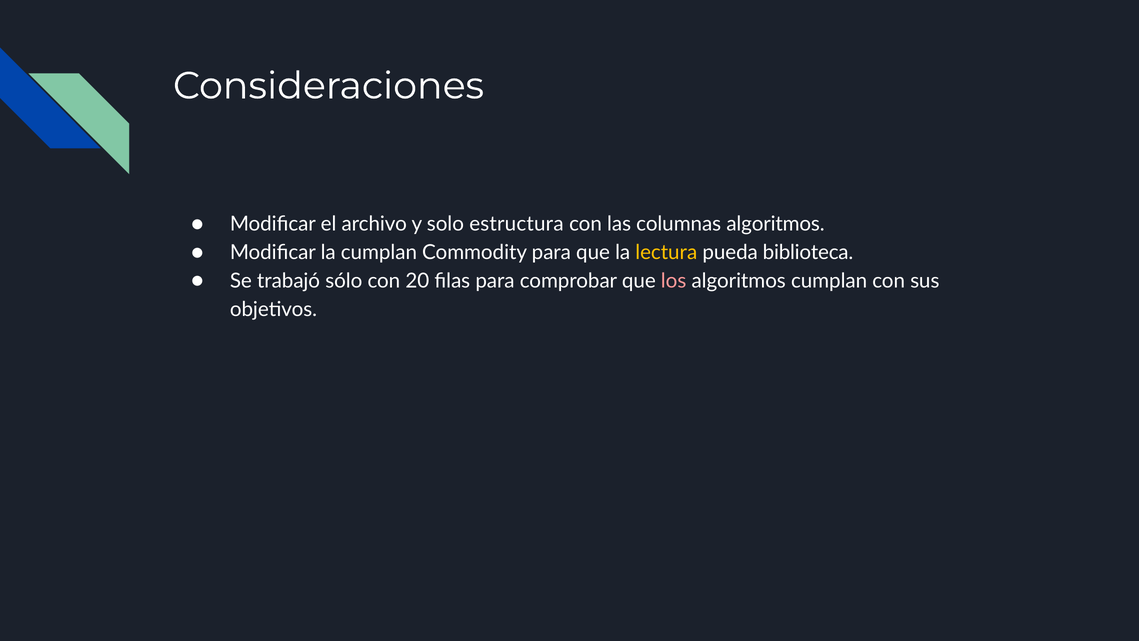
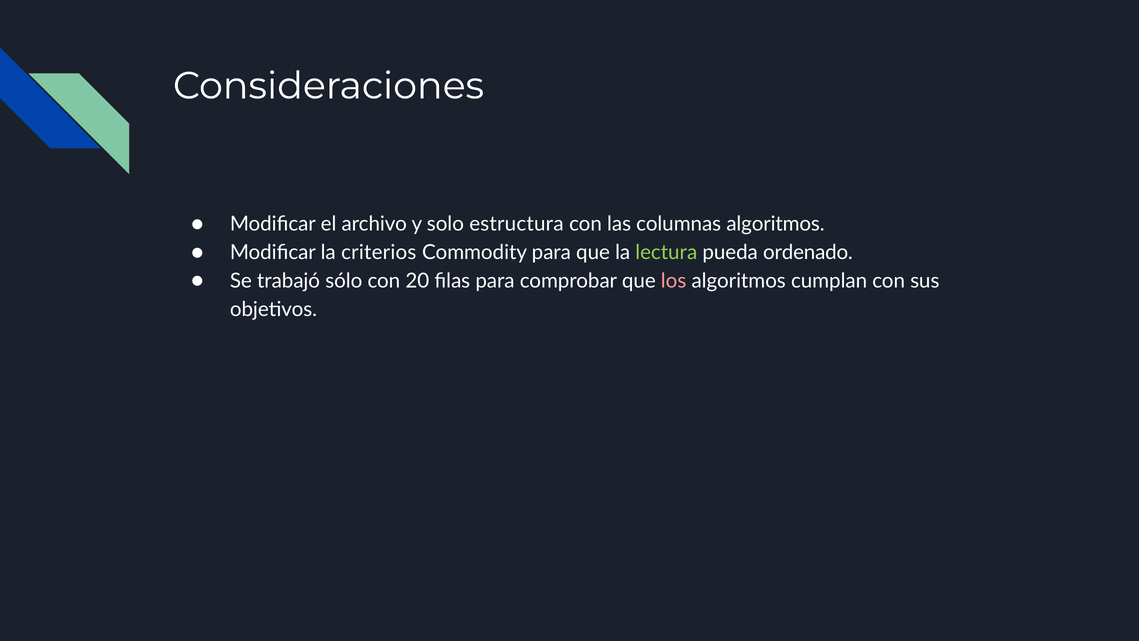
la cumplan: cumplan -> criterios (379, 252)
lectura colour: yellow -> light green (666, 252)
biblioteca: biblioteca -> ordenado (808, 252)
